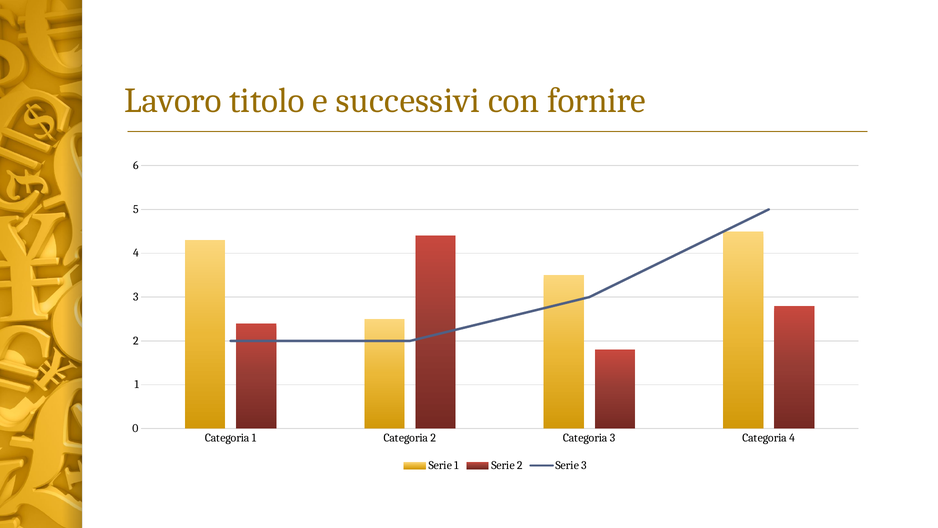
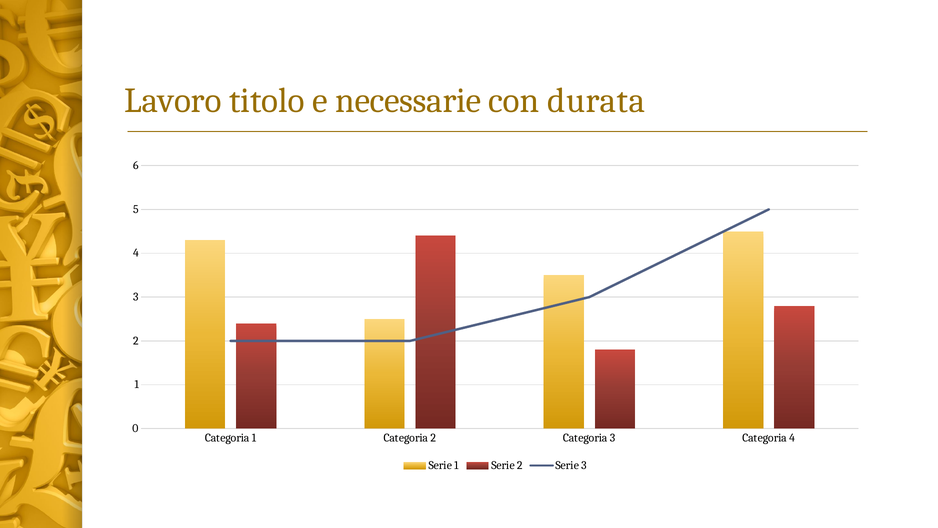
successivi: successivi -> necessarie (408, 100)
fornire: fornire -> durata (596, 100)
